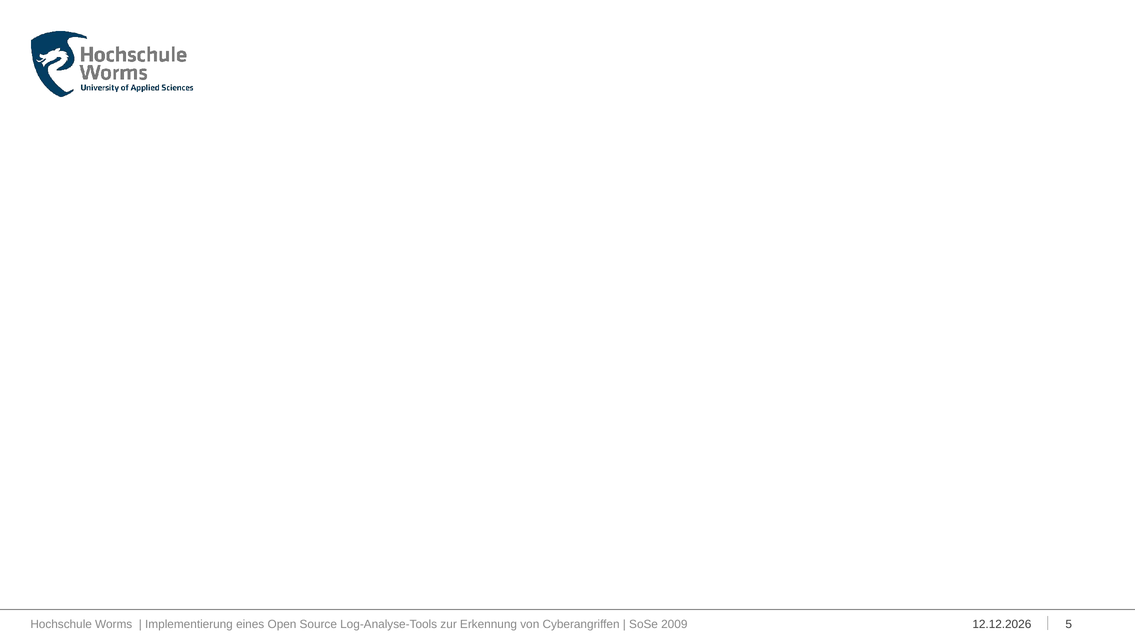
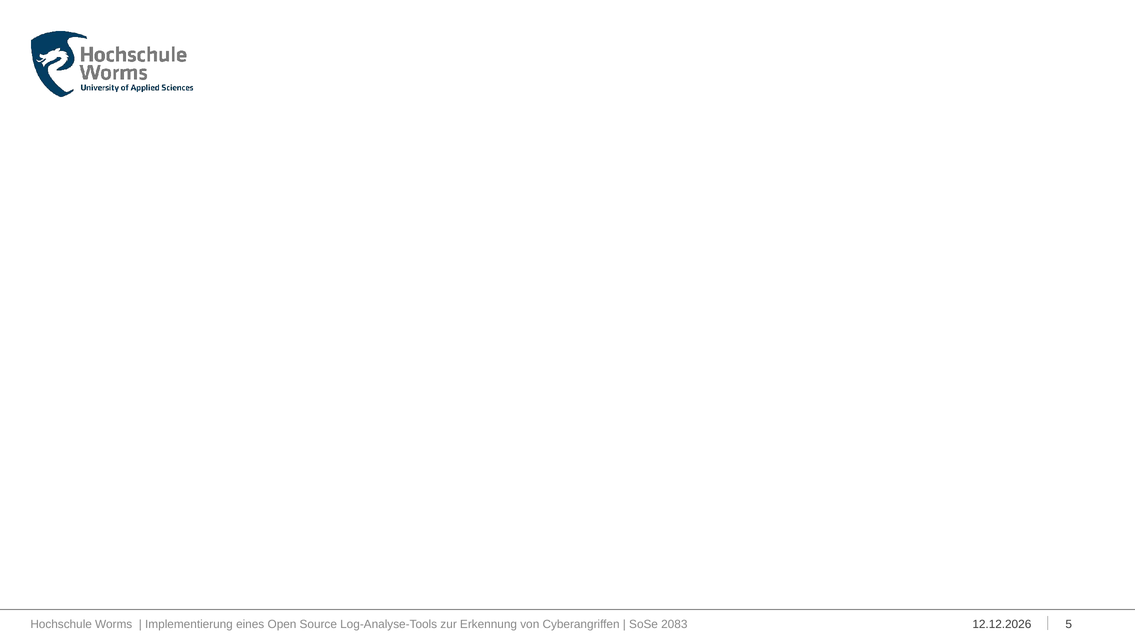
2009: 2009 -> 2083 (674, 625)
